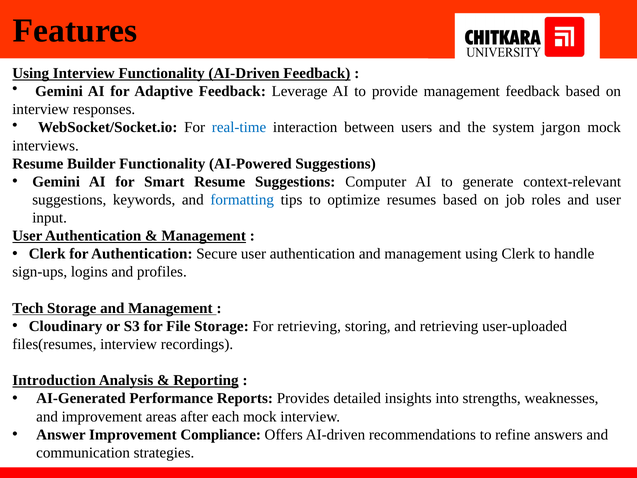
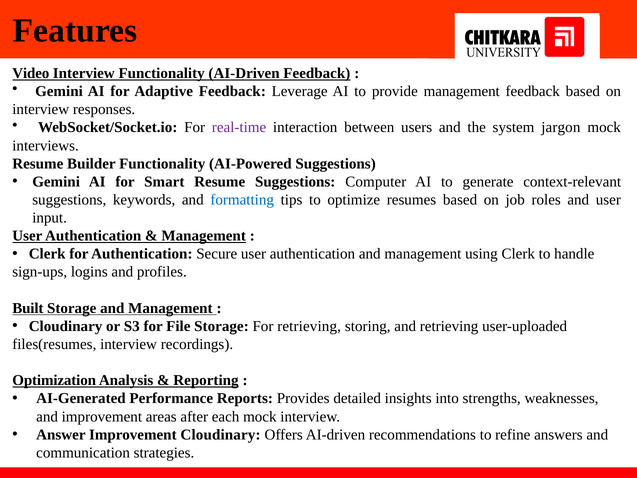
Using: Using -> Video (31, 73)
real-time colour: blue -> purple (239, 127)
Tech: Tech -> Built (28, 308)
Introduction: Introduction -> Optimization (54, 380)
Improvement Compliance: Compliance -> Cloudinary (221, 434)
